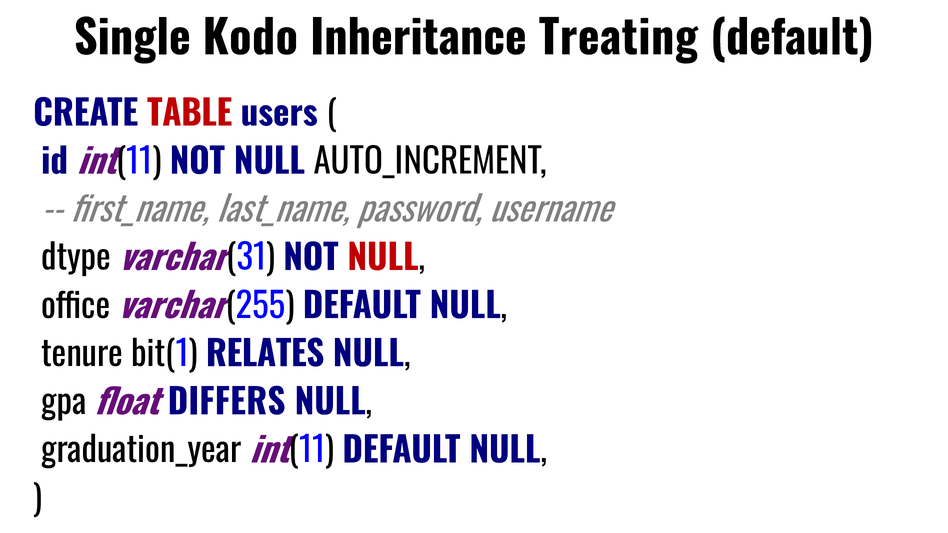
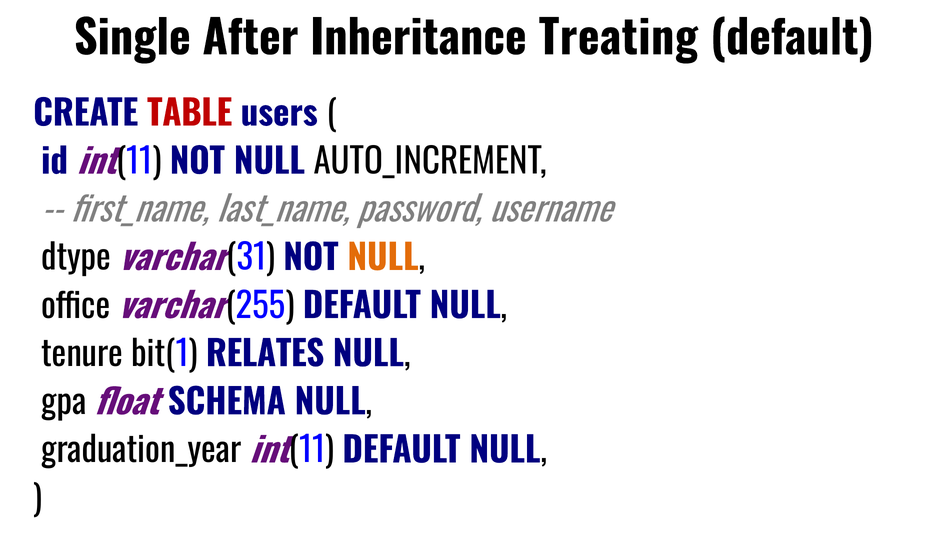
Kodo: Kodo -> After (250, 39)
NULL colour: red -> orange (383, 259)
DIFFERS: DIFFERS -> SCHEMA (227, 403)
